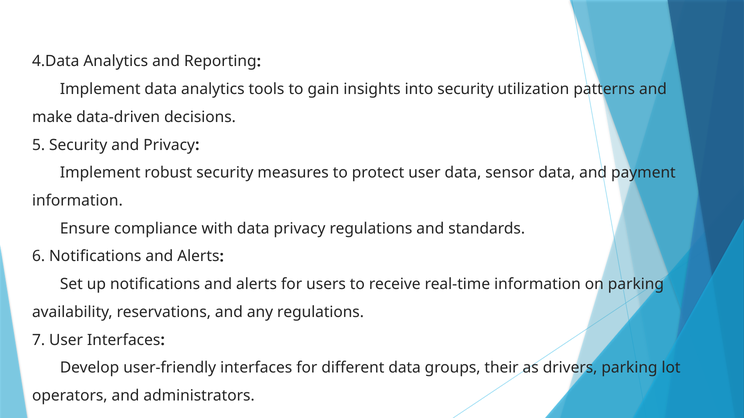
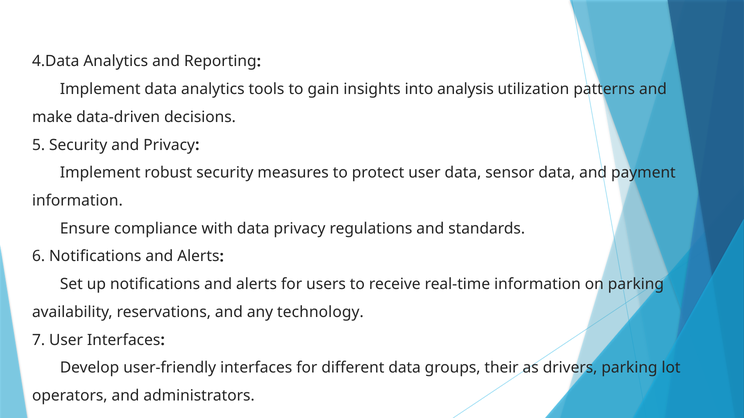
into security: security -> analysis (466, 89)
any regulations: regulations -> technology (320, 312)
